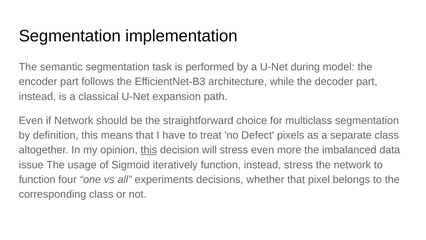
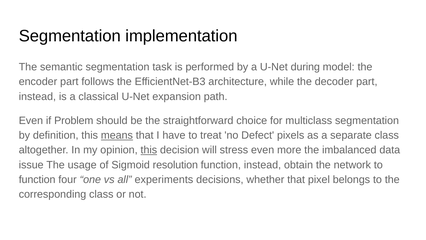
if Network: Network -> Problem (74, 121)
means underline: none -> present (117, 135)
iteratively: iteratively -> resolution (175, 165)
instead stress: stress -> obtain (299, 165)
